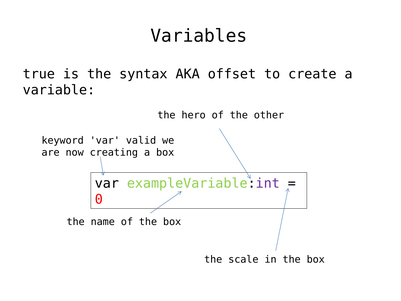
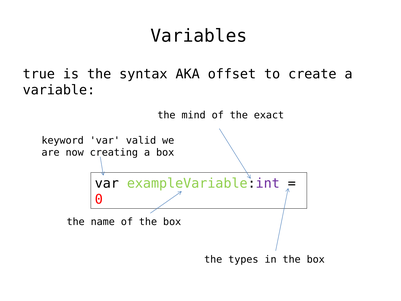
hero: hero -> mind (194, 115)
other: other -> exact (269, 115)
scale: scale -> types (243, 259)
